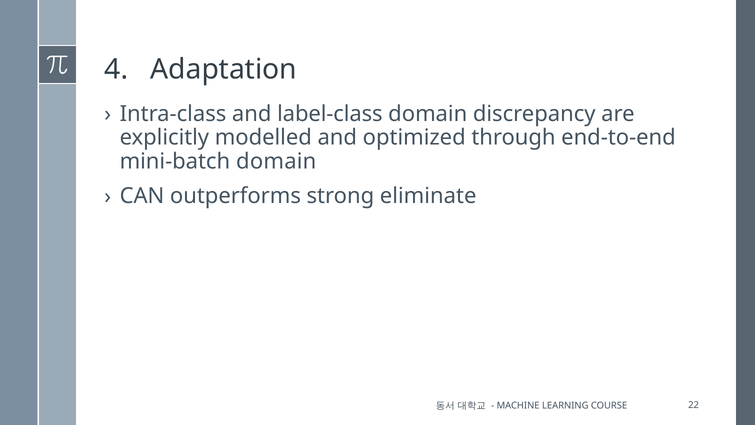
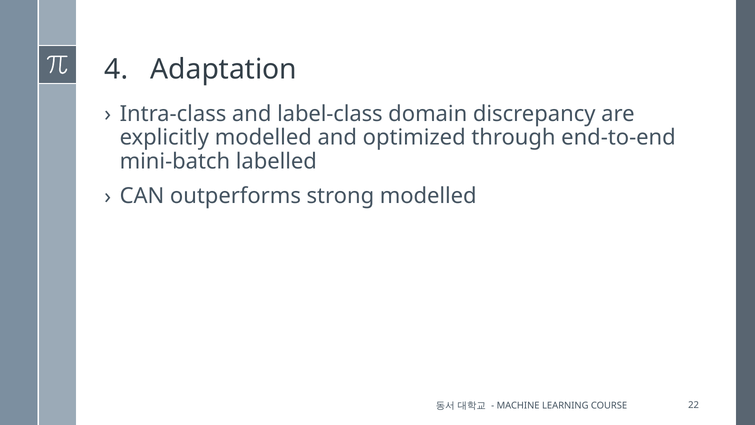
mini-batch domain: domain -> labelled (276, 161)
strong eliminate: eliminate -> modelled (428, 196)
